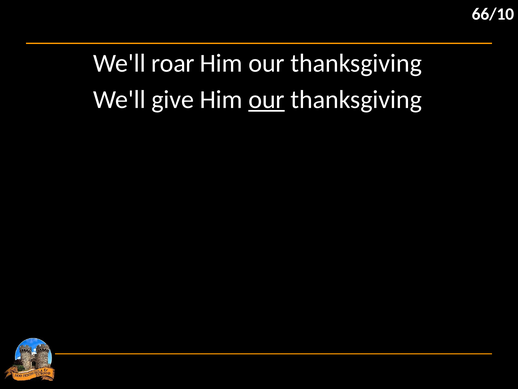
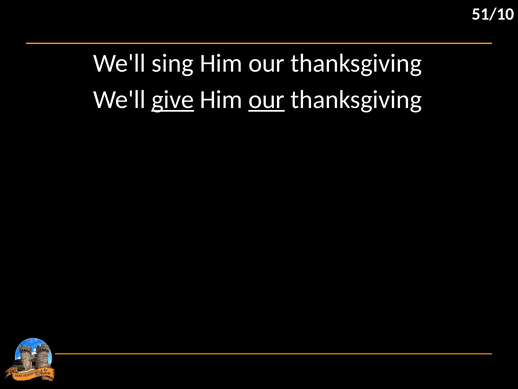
66/10: 66/10 -> 51/10 (493, 14)
roar: roar -> sing (173, 63)
give underline: none -> present (173, 100)
